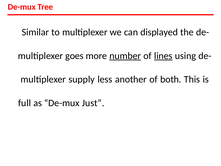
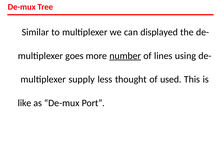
lines underline: present -> none (163, 56)
another: another -> thought (131, 79)
both: both -> used (171, 79)
full: full -> like (25, 103)
Just: Just -> Port (93, 103)
